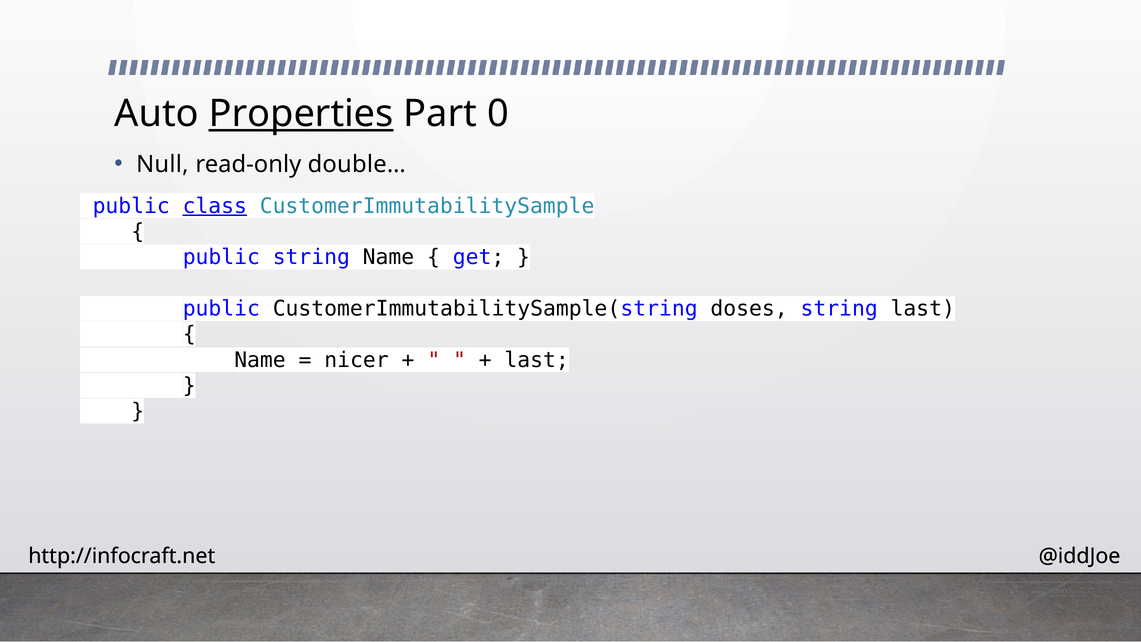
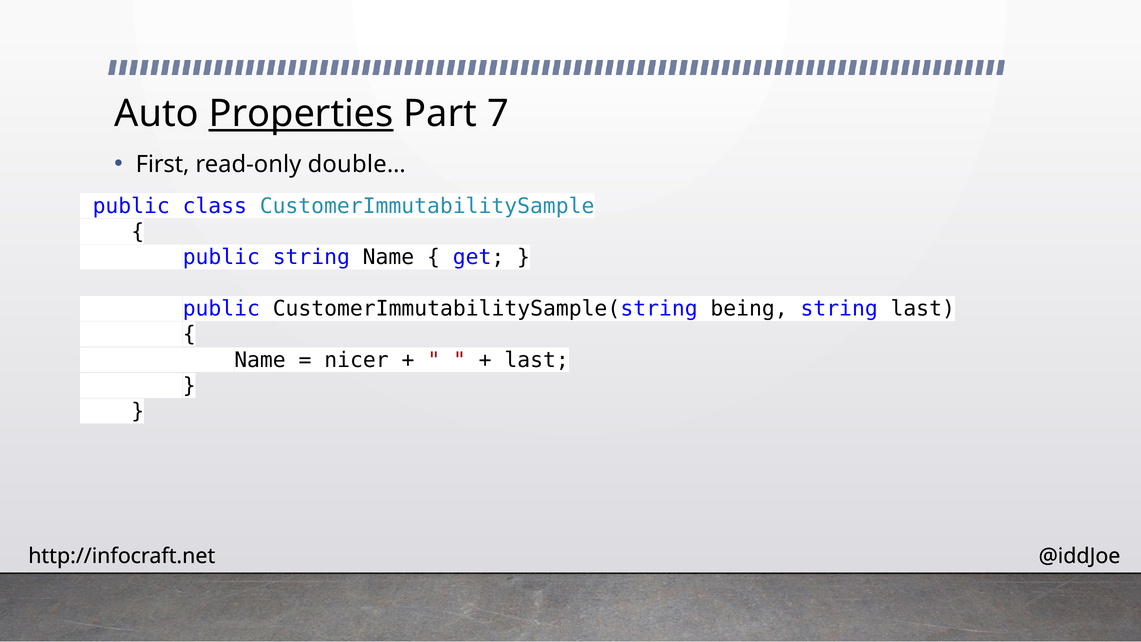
0: 0 -> 7 (498, 114)
Null: Null -> First (163, 164)
class underline: present -> none (215, 206)
doses: doses -> being (749, 309)
